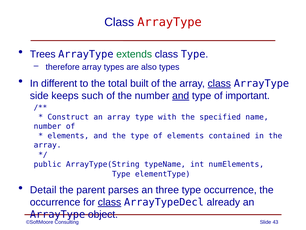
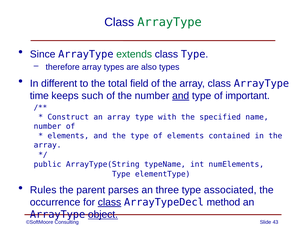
ArrayType colour: red -> green (169, 22)
Trees: Trees -> Since (43, 54)
built: built -> field (139, 83)
class underline: present -> none (219, 83)
side: side -> time (39, 95)
Detail: Detail -> Rules (43, 190)
type occurrence: occurrence -> associated (230, 190)
already: already -> method (223, 202)
object underline: none -> present (103, 214)
